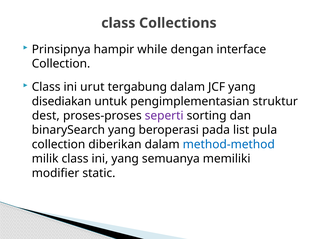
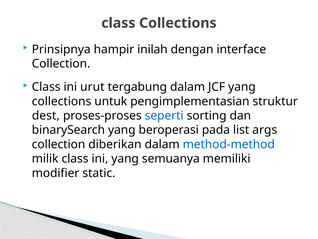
while: while -> inilah (152, 49)
disediakan: disediakan -> collections (62, 101)
seperti colour: purple -> blue (164, 115)
pula: pula -> args (265, 130)
